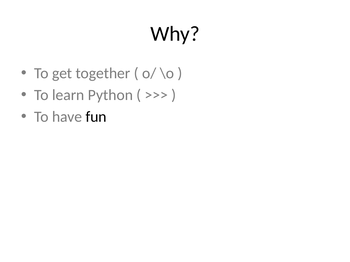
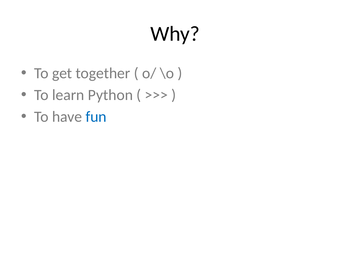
fun colour: black -> blue (96, 117)
